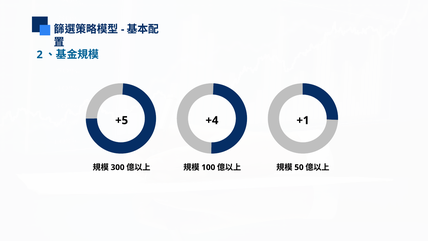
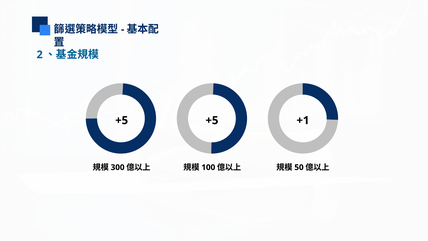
+5 +4: +4 -> +5 (212, 120)
